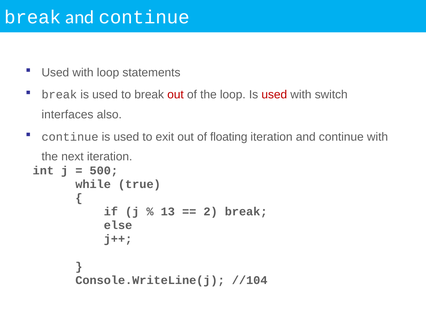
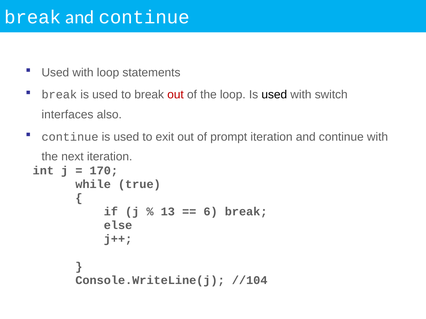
used colour: red -> black (274, 95)
floating: floating -> prompt (229, 137)
500: 500 -> 170 (104, 171)
2: 2 -> 6 (211, 212)
